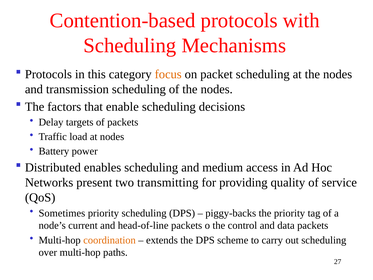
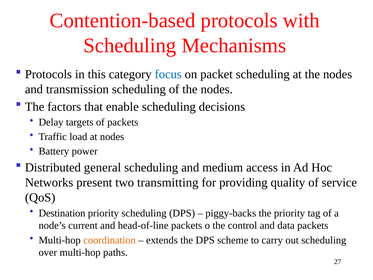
focus colour: orange -> blue (168, 74)
enables: enables -> general (102, 167)
Sometimes: Sometimes -> Destination (62, 213)
